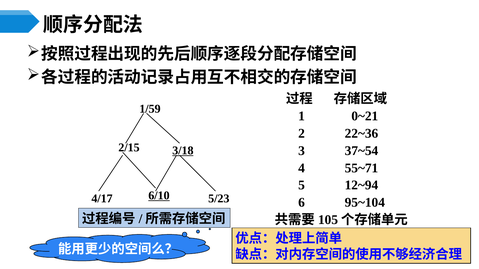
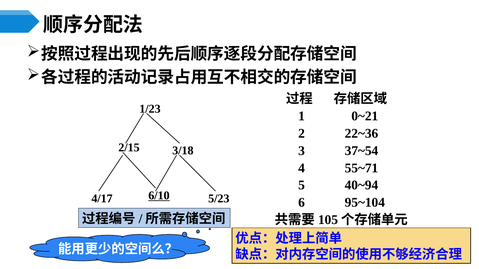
1/59: 1/59 -> 1/23 (150, 109)
3/18 underline: present -> none (183, 151)
12~94: 12~94 -> 40~94 (361, 186)
